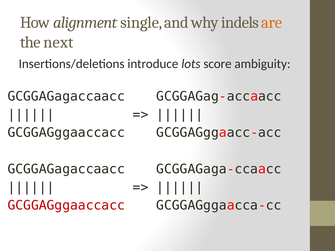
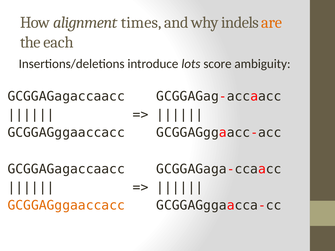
single: single -> times (141, 23)
next: next -> each (59, 42)
GCGGAGggaaccacc colour: red -> orange (66, 206)
